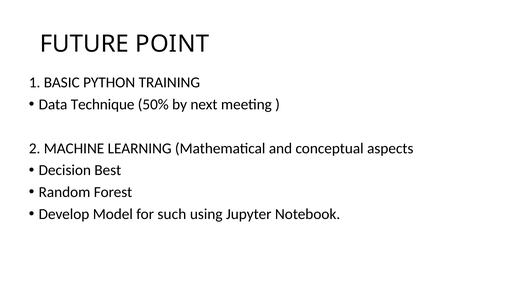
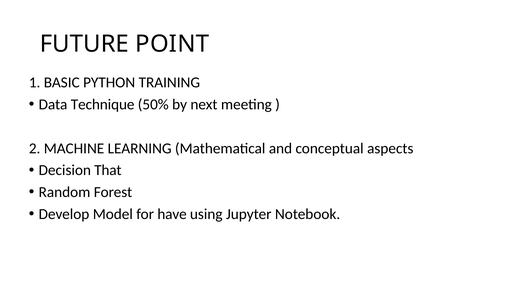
Best: Best -> That (108, 170)
such: such -> have (172, 214)
